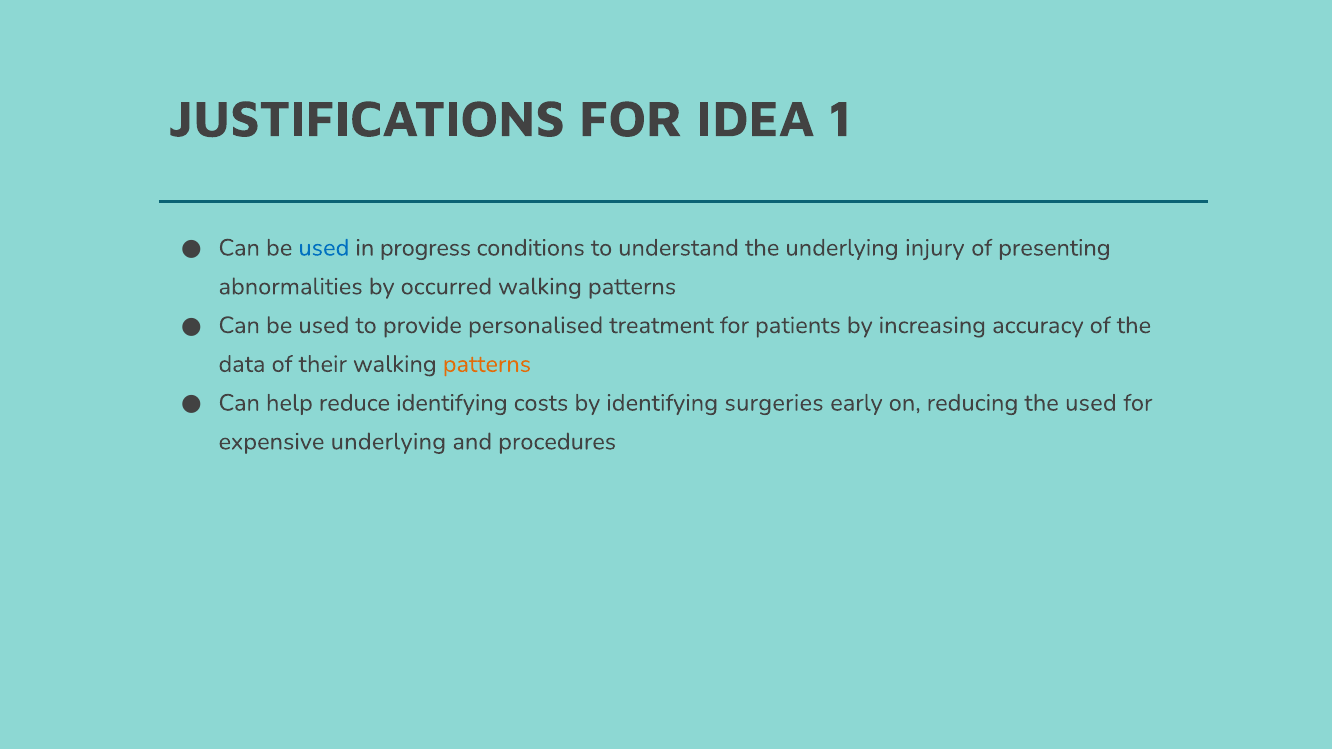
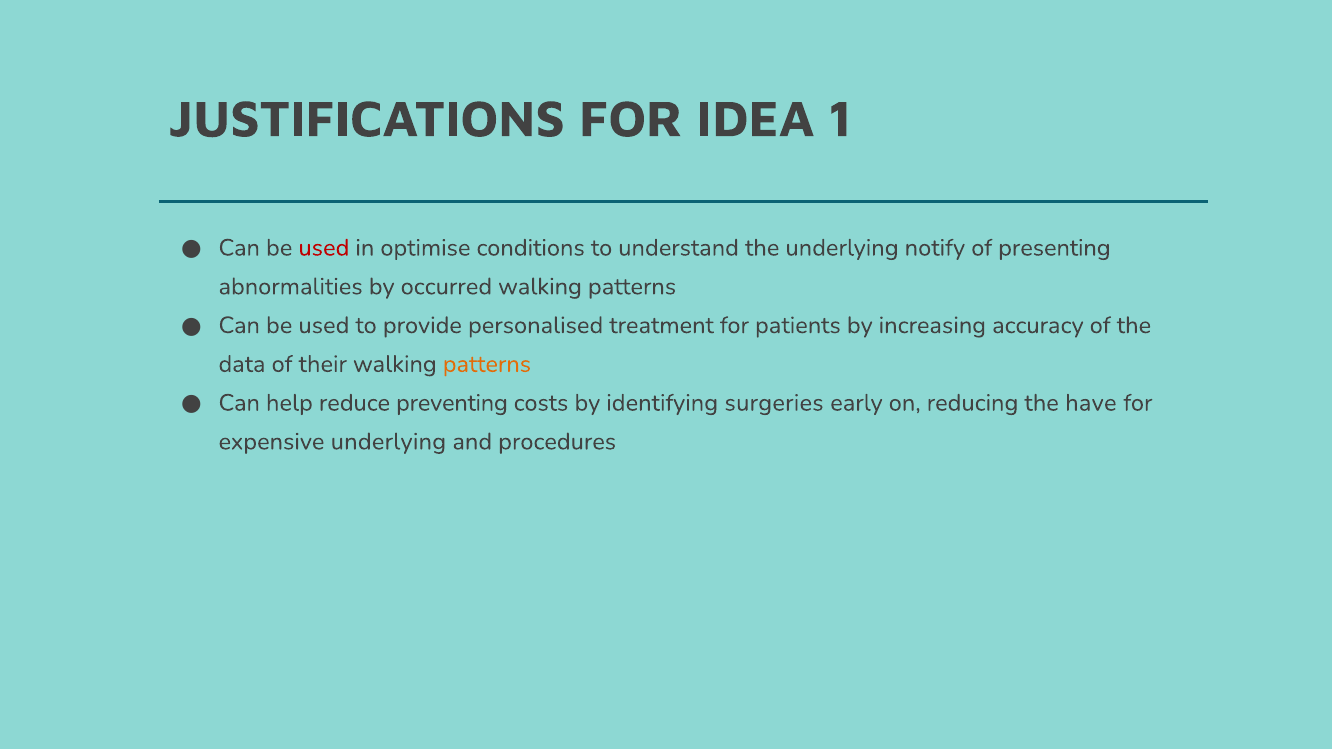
used colour: blue -> red (324, 248)
progress: progress -> optimise (425, 248)
injury: injury -> notify (935, 248)
reduce identifying: identifying -> preventing (452, 403)
the used: used -> have (1091, 403)
